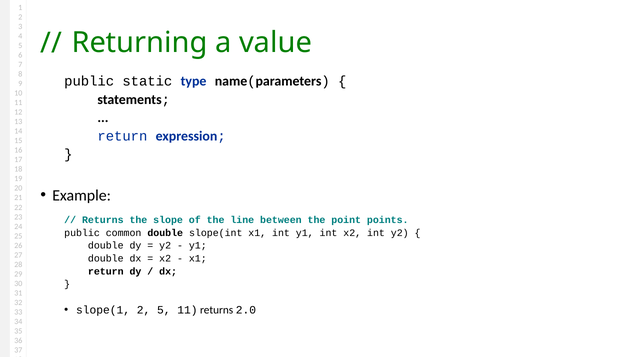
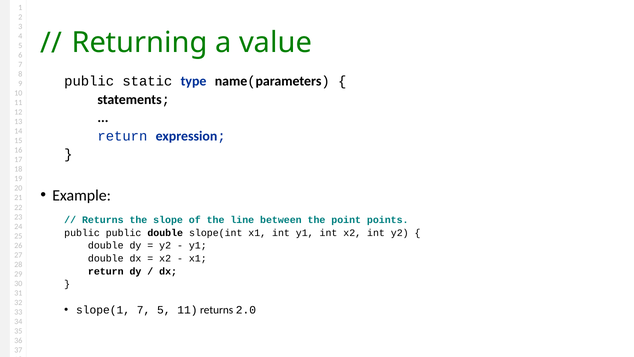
public common: common -> public (124, 233)
slope(1 2: 2 -> 7 (144, 310)
